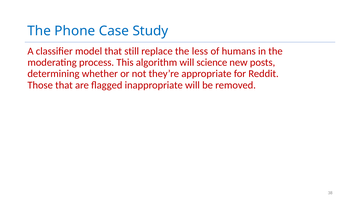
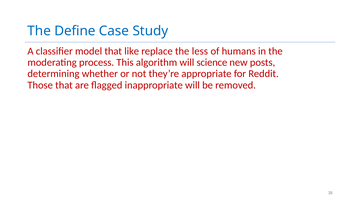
Phone: Phone -> Define (75, 31)
still: still -> like (132, 51)
